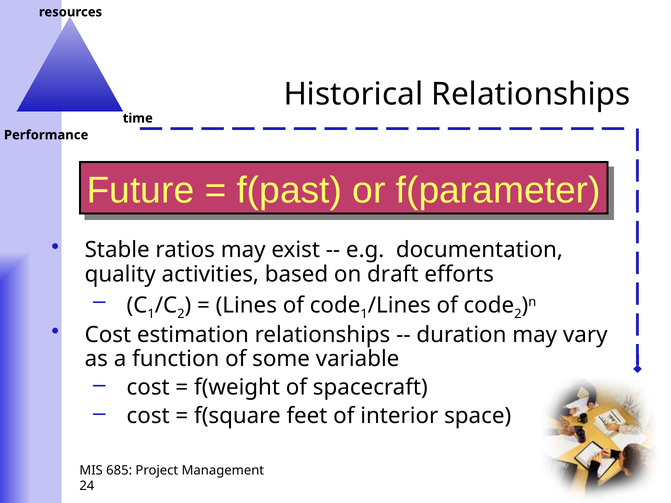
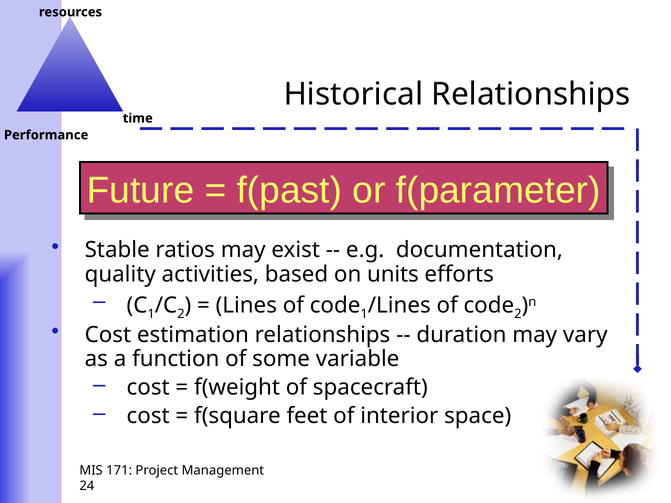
draft: draft -> units (393, 274)
685: 685 -> 171 (119, 471)
